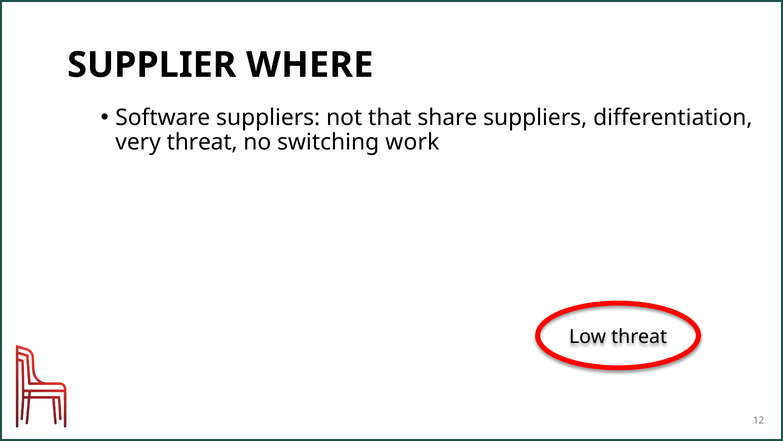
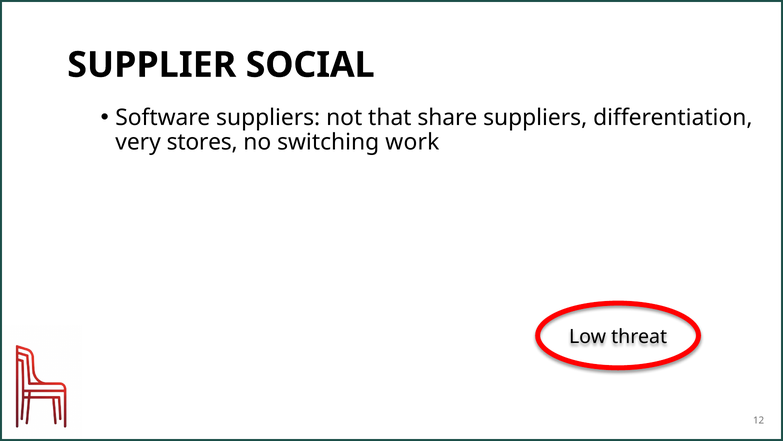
WHERE: WHERE -> SOCIAL (310, 65)
very threat: threat -> stores (202, 142)
